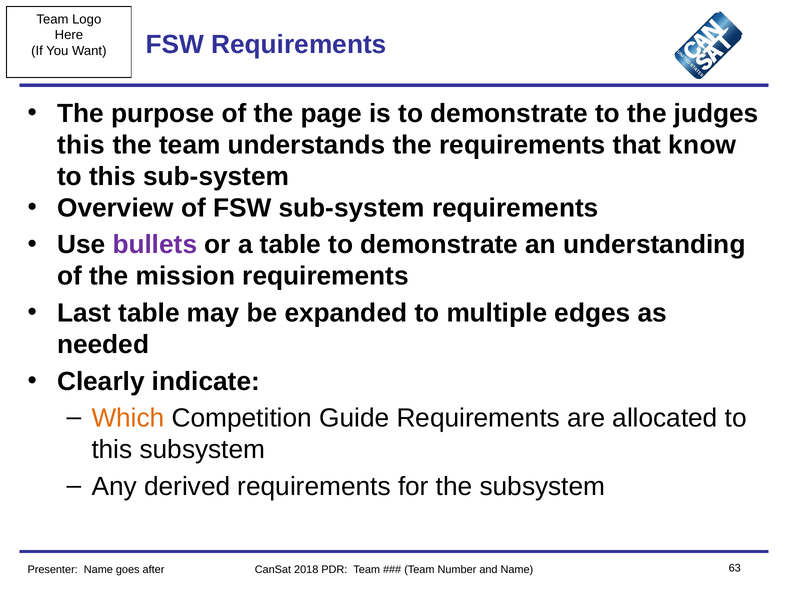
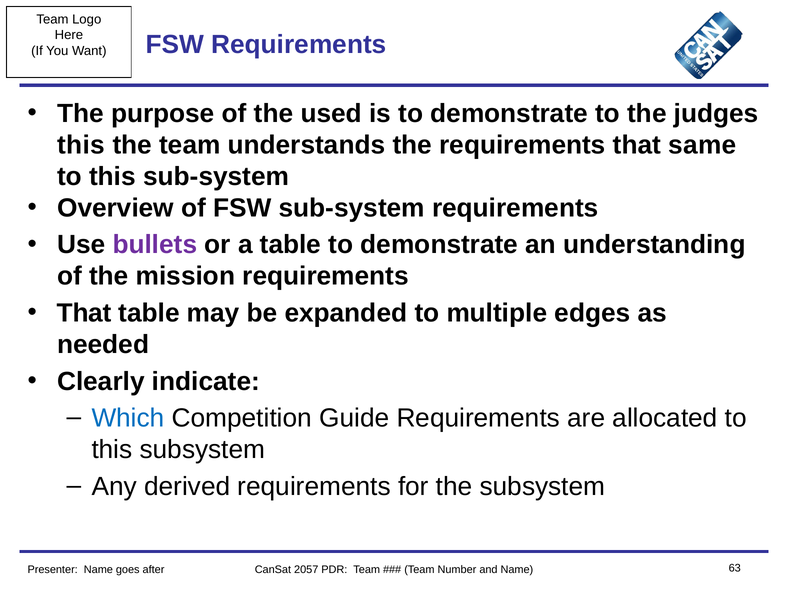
page: page -> used (331, 113)
know: know -> same (702, 145)
Last: Last -> That (84, 313)
Which colour: orange -> blue (128, 418)
2018: 2018 -> 2057 (306, 569)
